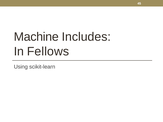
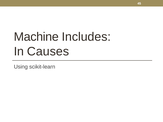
Fellows: Fellows -> Causes (48, 52)
